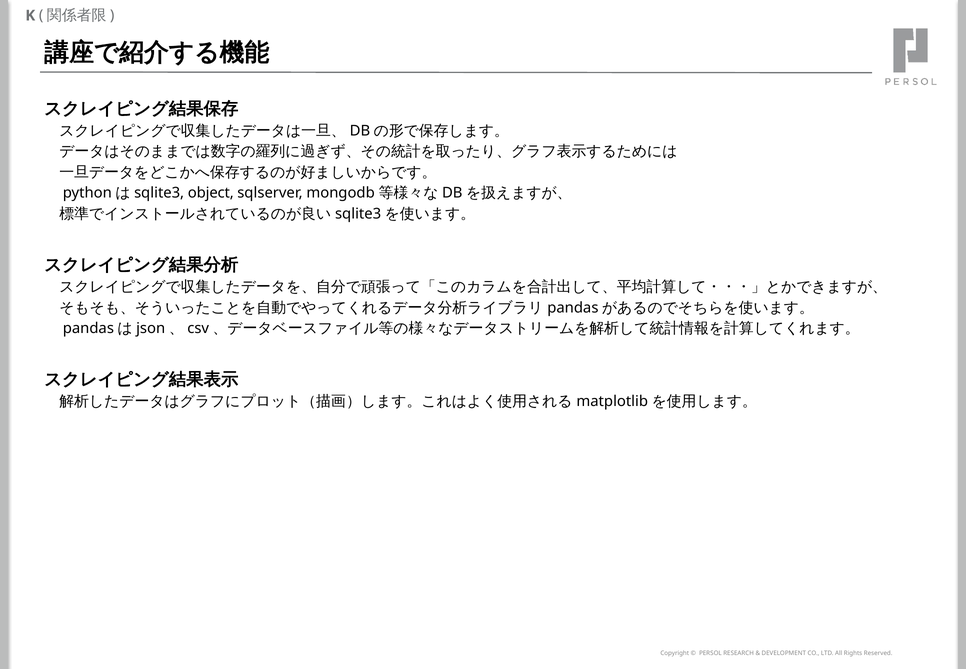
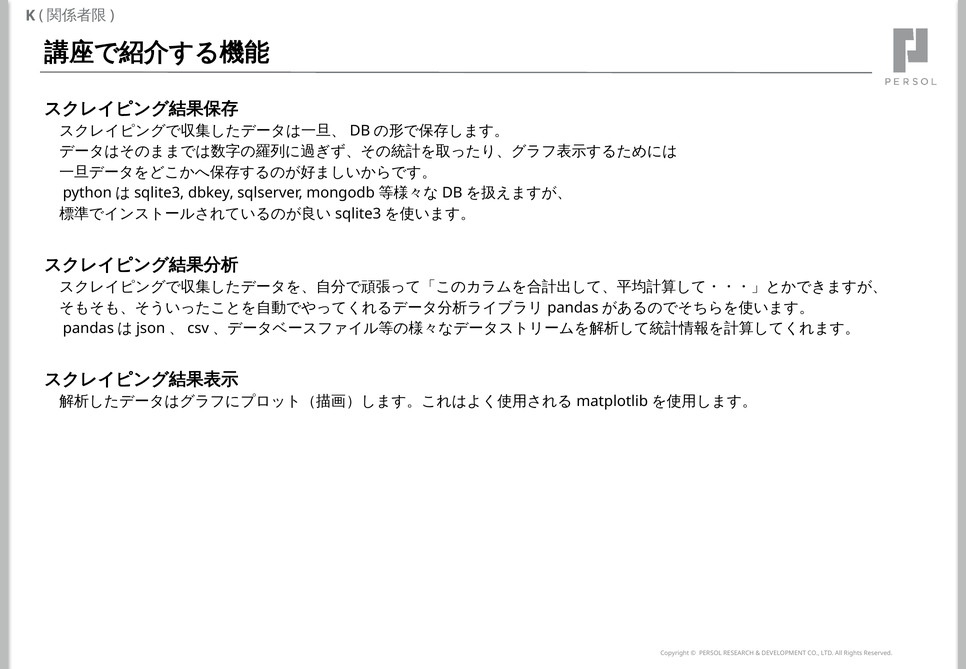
object: object -> dbkey (211, 193)
